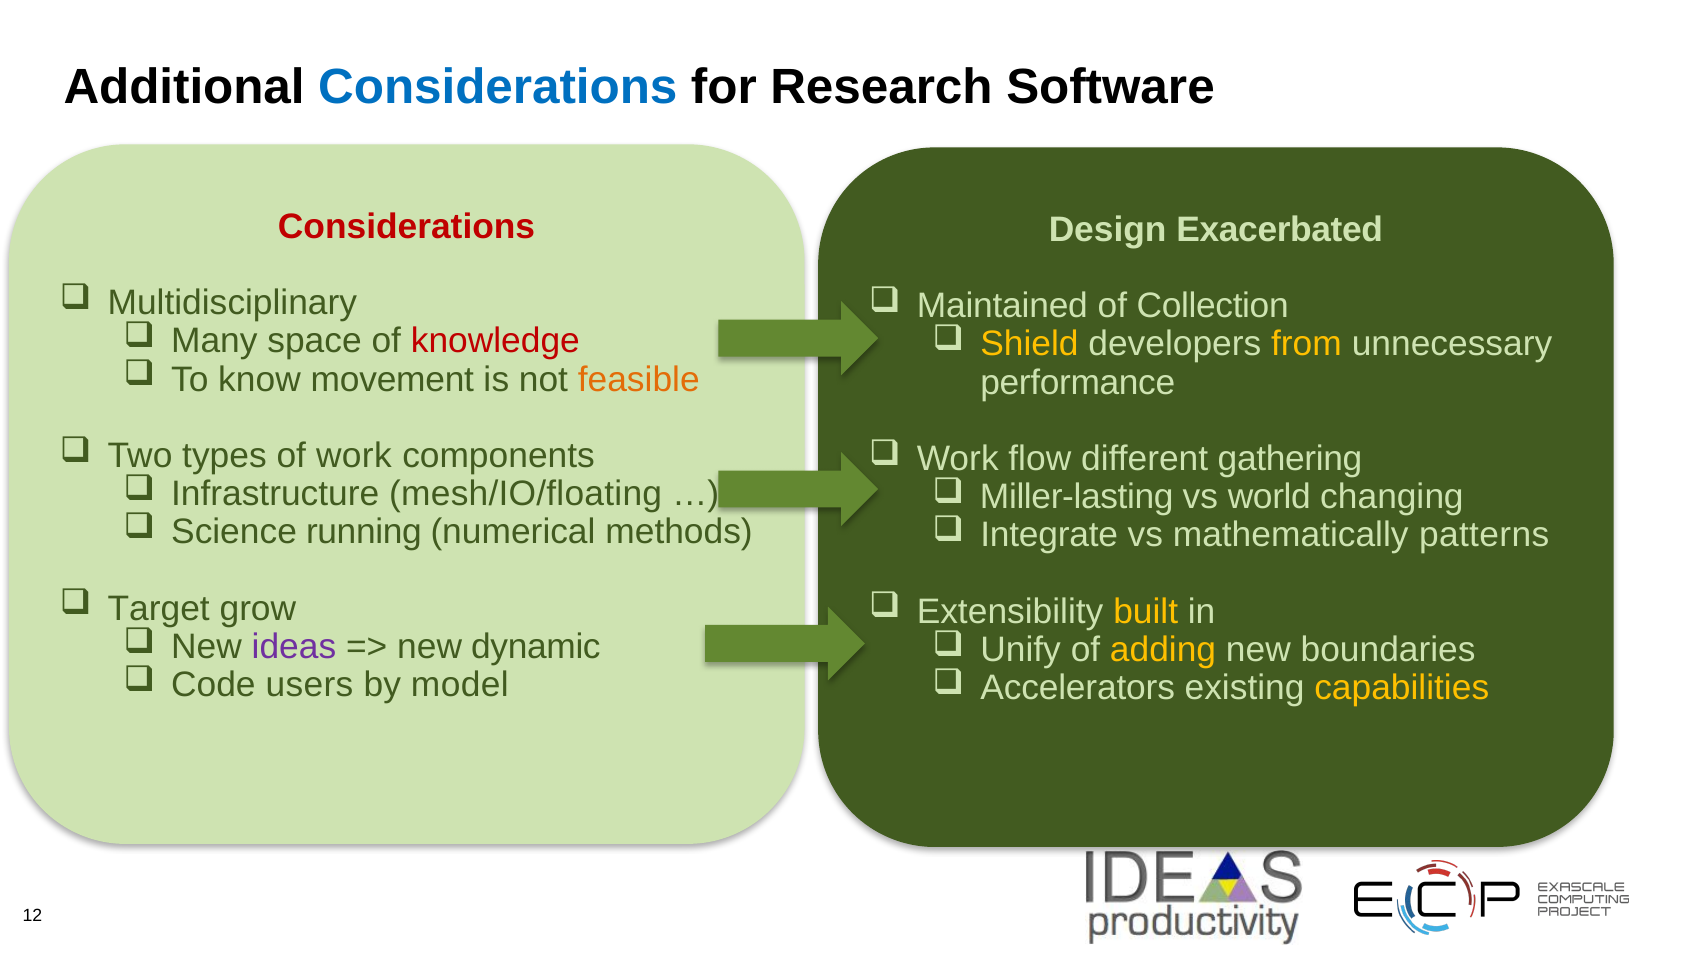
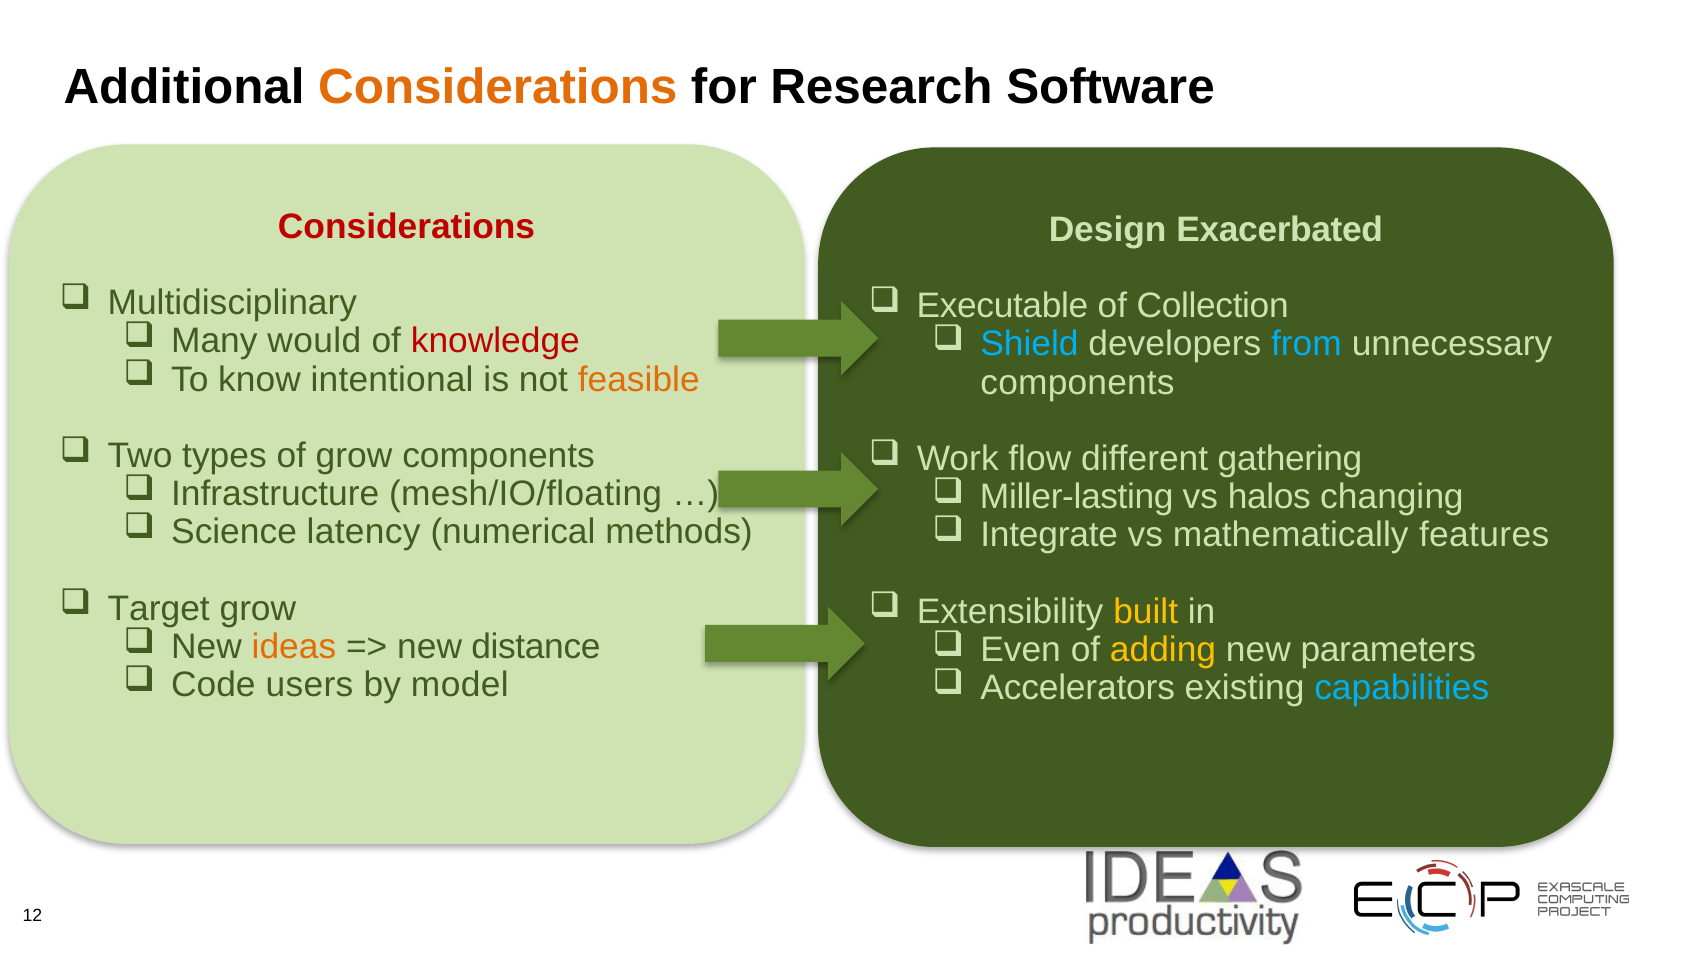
Considerations colour: blue -> orange (498, 88)
Maintained: Maintained -> Executable (1002, 306)
space: space -> would (314, 341)
Shield colour: yellow -> light blue (1030, 344)
from colour: yellow -> light blue (1306, 344)
movement: movement -> intentional (392, 379)
performance: performance -> components (1078, 382)
of work: work -> grow (354, 456)
world: world -> halos (1269, 497)
running: running -> latency (364, 532)
patterns: patterns -> features (1484, 535)
ideas colour: purple -> orange (294, 646)
dynamic: dynamic -> distance (536, 646)
Unify: Unify -> Even (1021, 649)
boundaries: boundaries -> parameters (1388, 649)
capabilities colour: yellow -> light blue (1402, 688)
